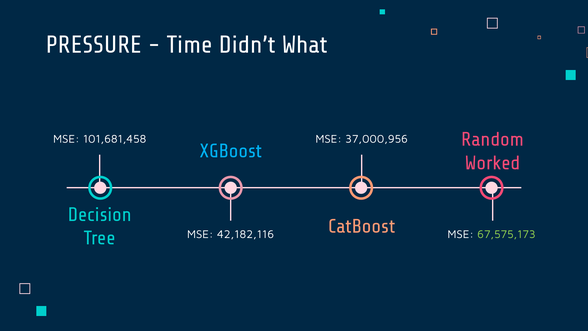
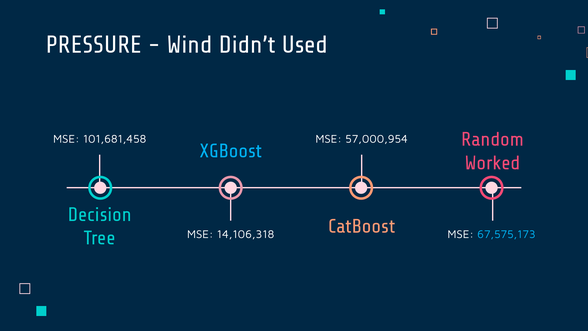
Time: Time -> Wind (190, 45)
What: What -> Used (305, 45)
37,000,956: 37,000,956 -> 57,000,954 (377, 139)
42,182,116: 42,182,116 -> 14,106,318 (246, 234)
67,575,173 colour: light green -> light blue (506, 234)
